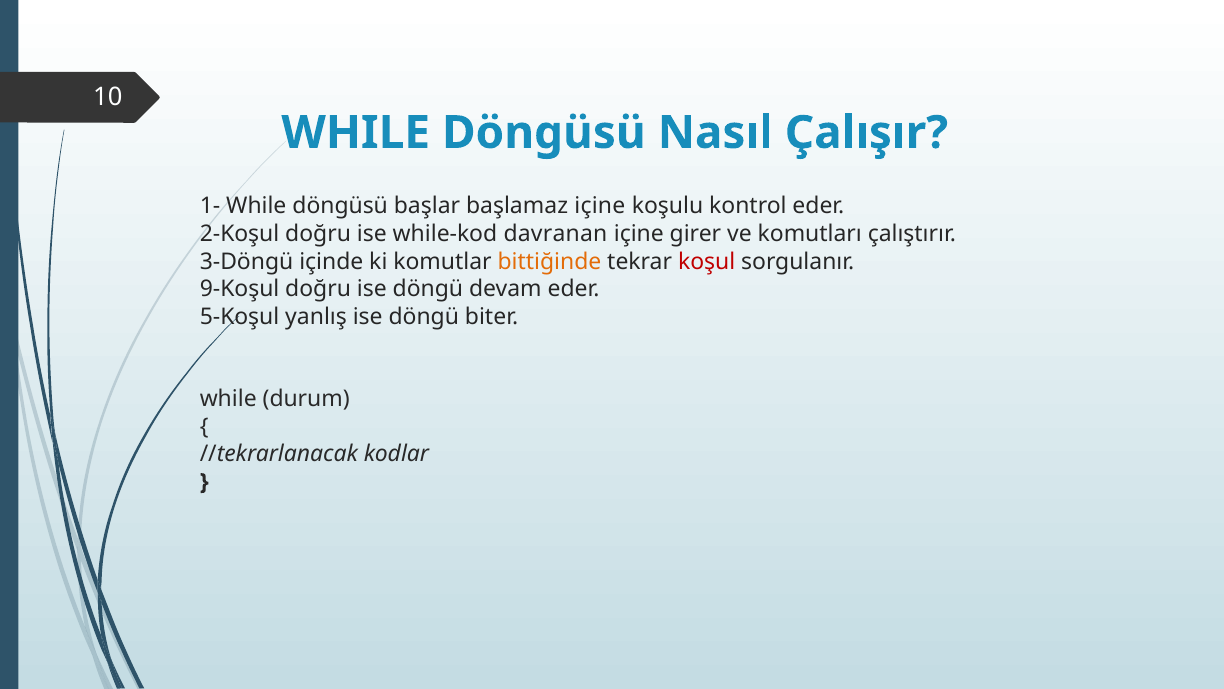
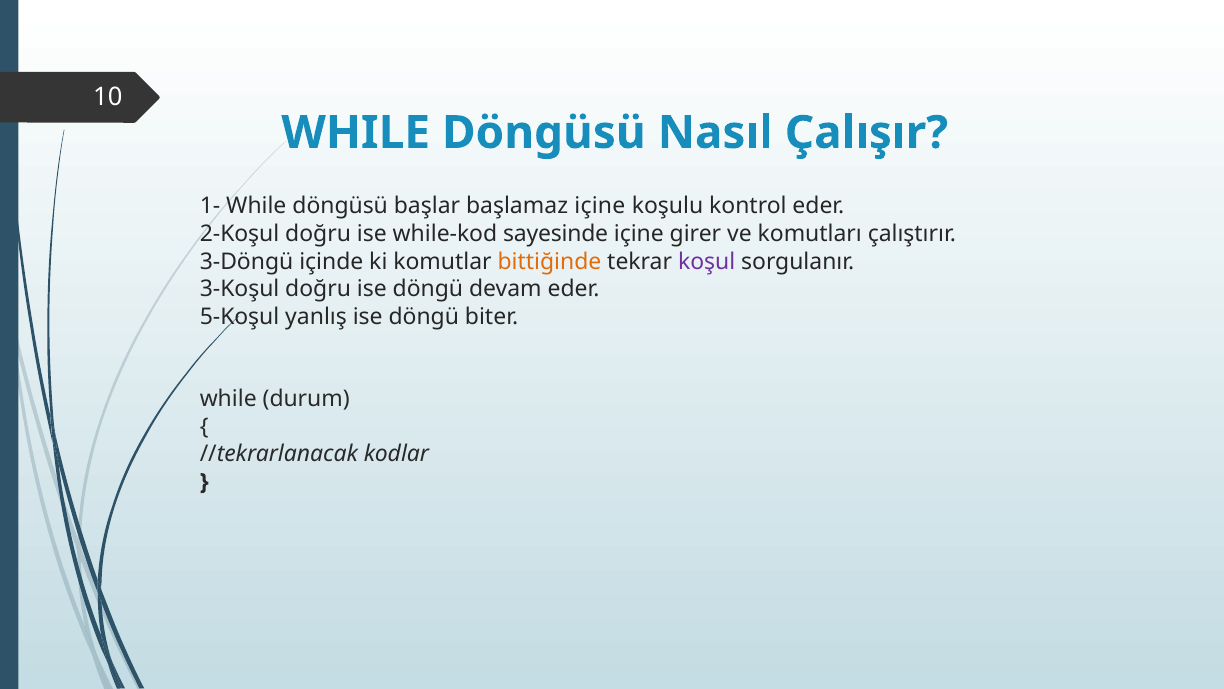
davranan: davranan -> sayesinde (556, 234)
koşul colour: red -> purple (707, 261)
9-Koşul: 9-Koşul -> 3-Koşul (240, 289)
